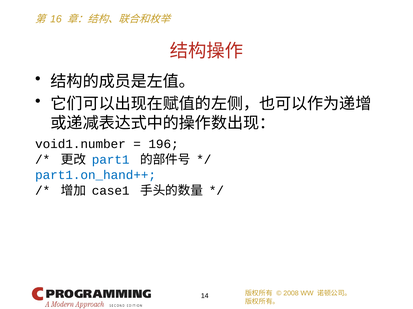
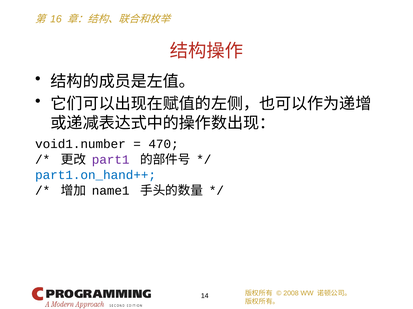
196: 196 -> 470 (164, 144)
part1 colour: blue -> purple (111, 160)
case1: case1 -> name1 (111, 191)
